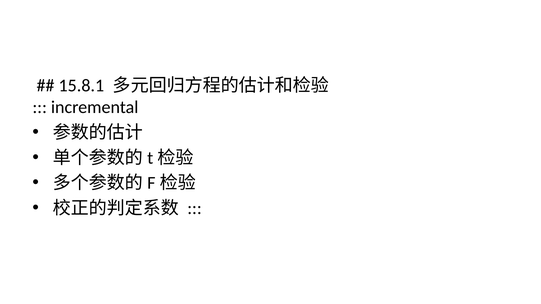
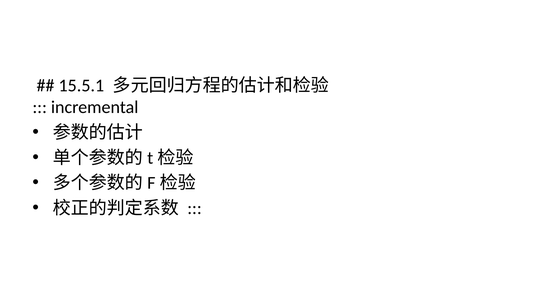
15.8.1: 15.8.1 -> 15.5.1 (81, 86)
